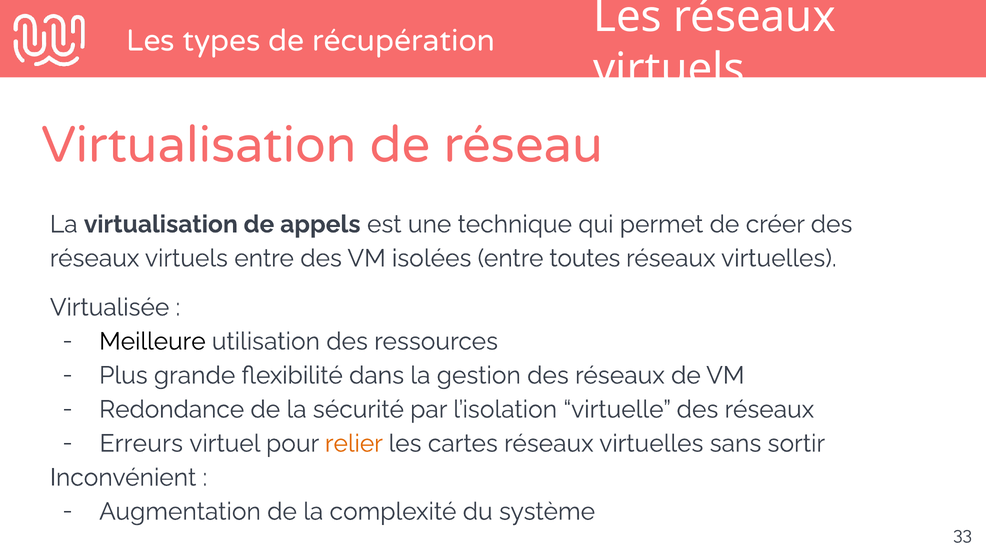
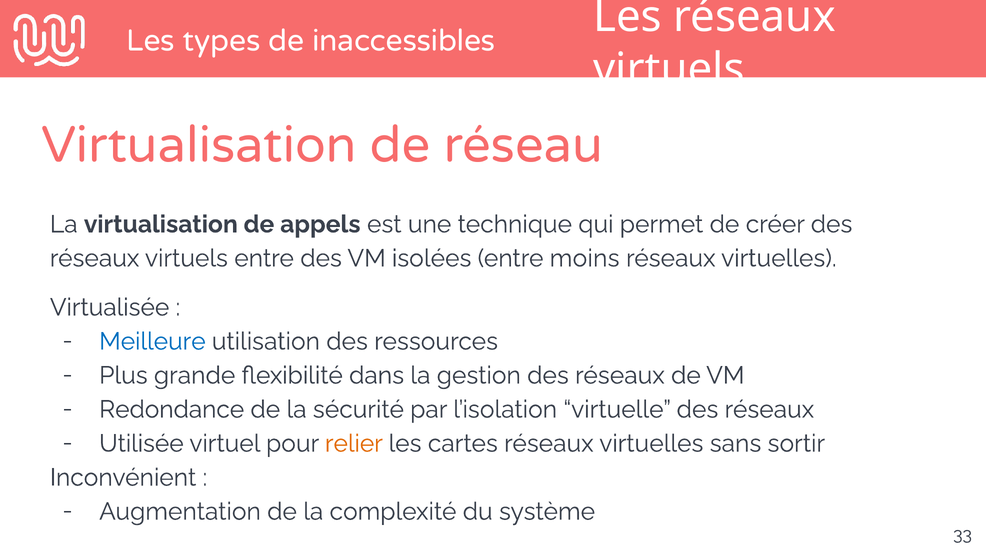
récupération: récupération -> inaccessibles (404, 41)
toutes: toutes -> moins (585, 258)
Meilleure colour: black -> blue (152, 341)
Erreurs: Erreurs -> Utilisée (141, 443)
